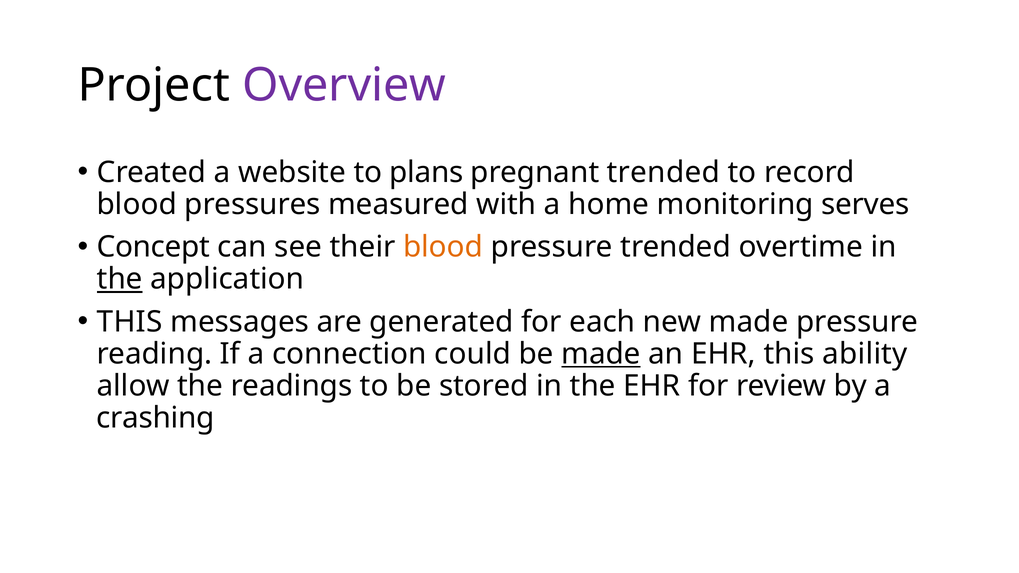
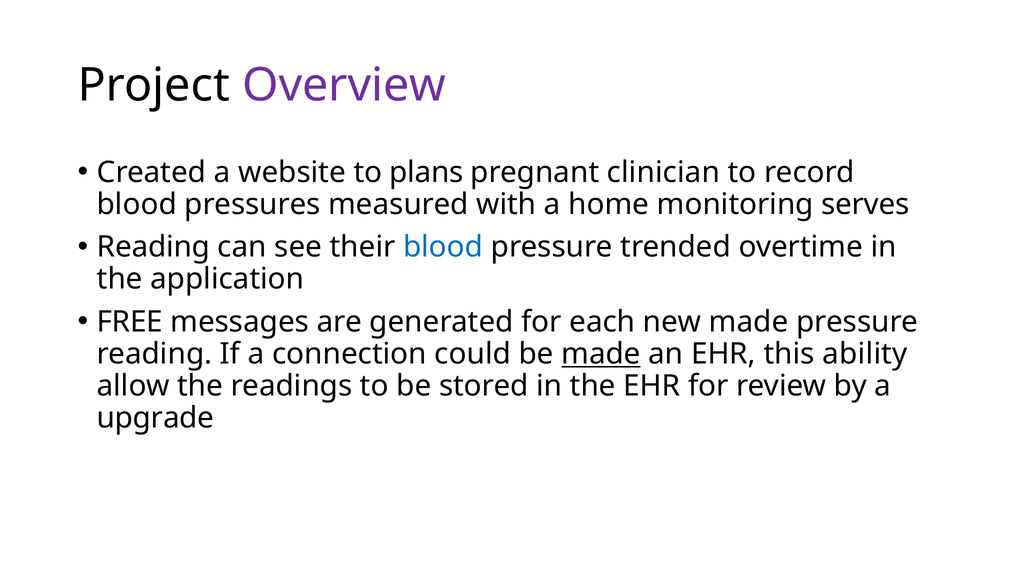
pregnant trended: trended -> clinician (663, 172)
Concept: Concept -> Reading (153, 247)
blood colour: orange -> blue (443, 247)
the underline: present -> none (120, 279)
THIS: THIS -> FREE (130, 322)
crashing: crashing -> upgrade (156, 418)
